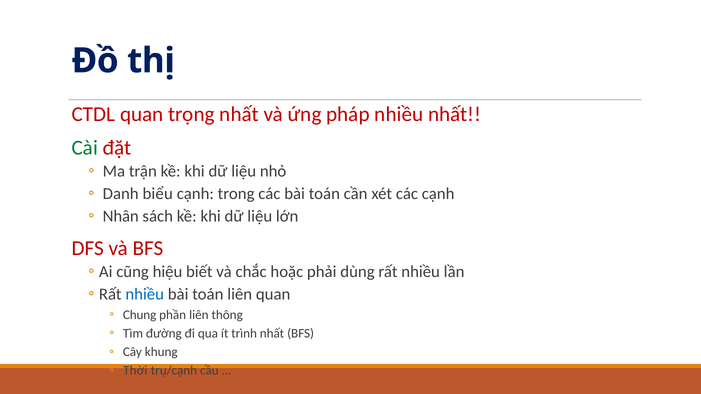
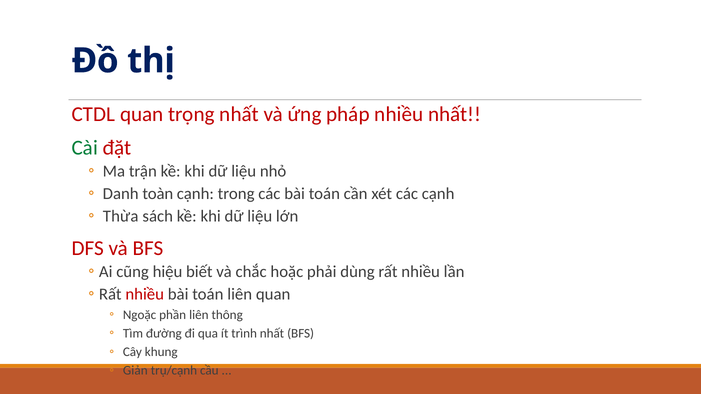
biểu: biểu -> toàn (158, 194)
Nhân: Nhân -> Thừa (121, 216)
nhiều colour: blue -> red (145, 294)
Chung: Chung -> Ngoặc (140, 315)
Thời: Thời -> Giản (135, 371)
